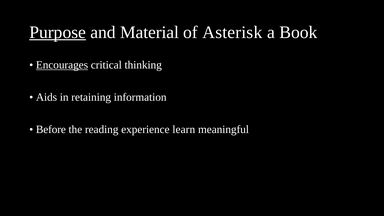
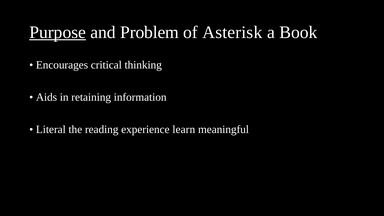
Material: Material -> Problem (150, 32)
Encourages underline: present -> none (62, 65)
Before: Before -> Literal (51, 129)
